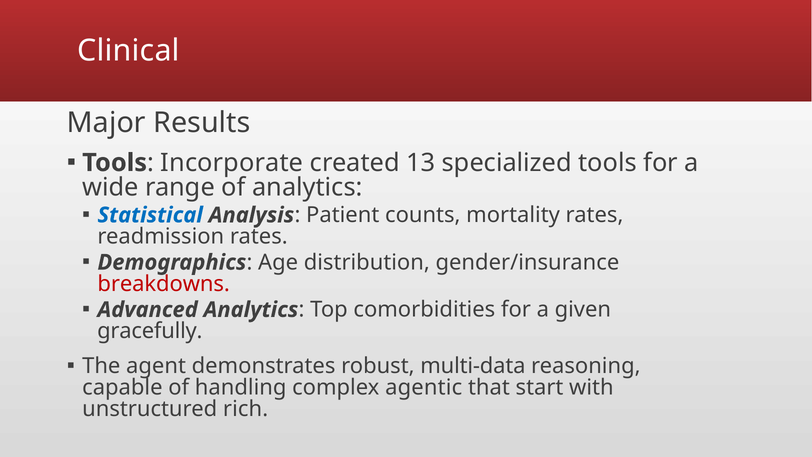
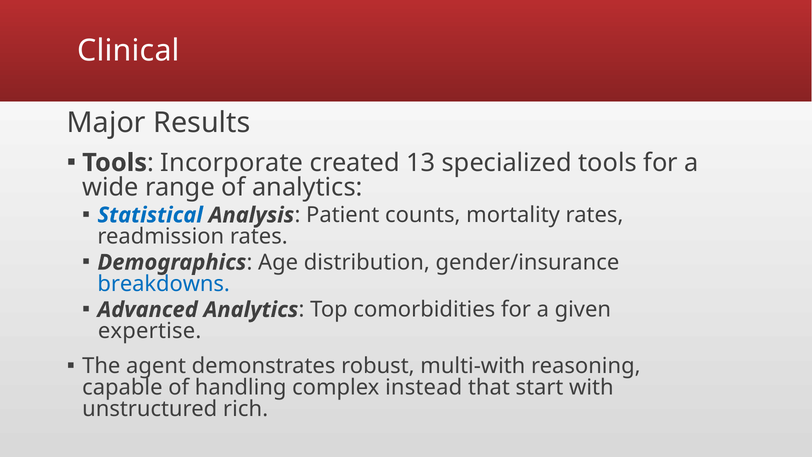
breakdowns colour: red -> blue (164, 284)
gracefully: gracefully -> expertise (150, 331)
multi-data: multi-data -> multi-with (473, 366)
agentic: agentic -> instead (424, 387)
